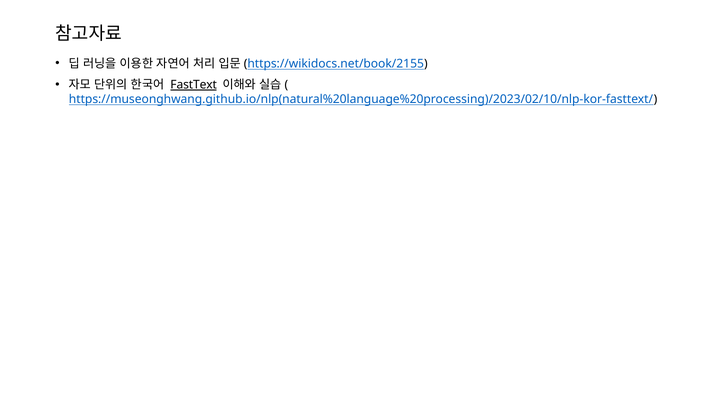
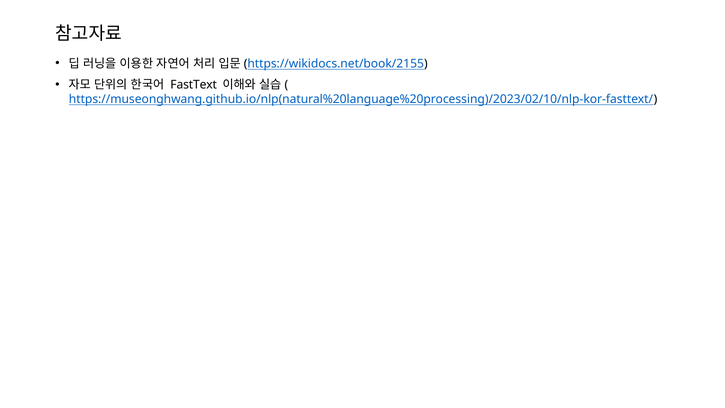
FastText underline: present -> none (194, 85)
